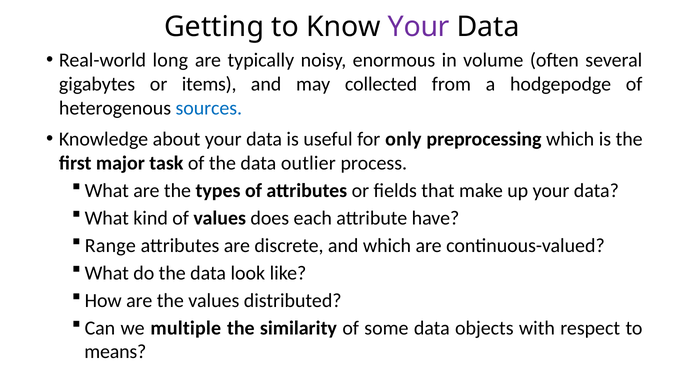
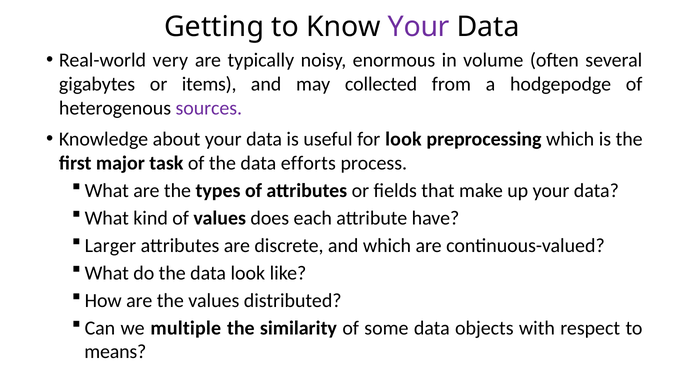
long: long -> very (170, 60)
sources colour: blue -> purple (209, 108)
for only: only -> look (403, 139)
outlier: outlier -> efforts (308, 163)
Range: Range -> Larger (110, 245)
